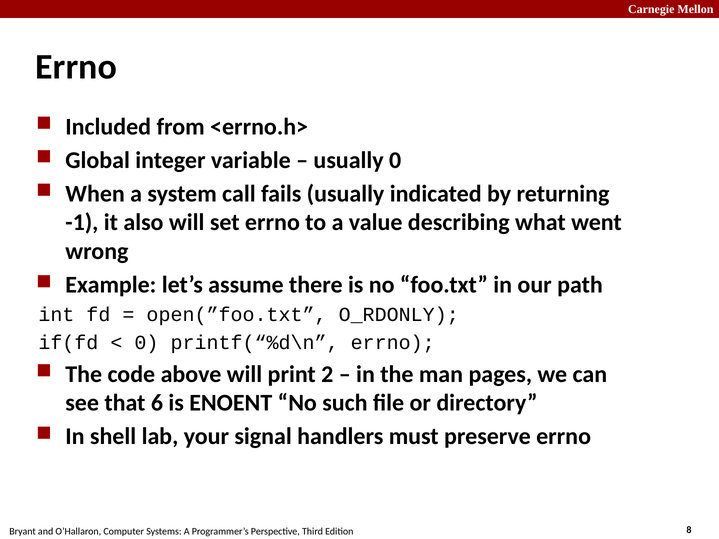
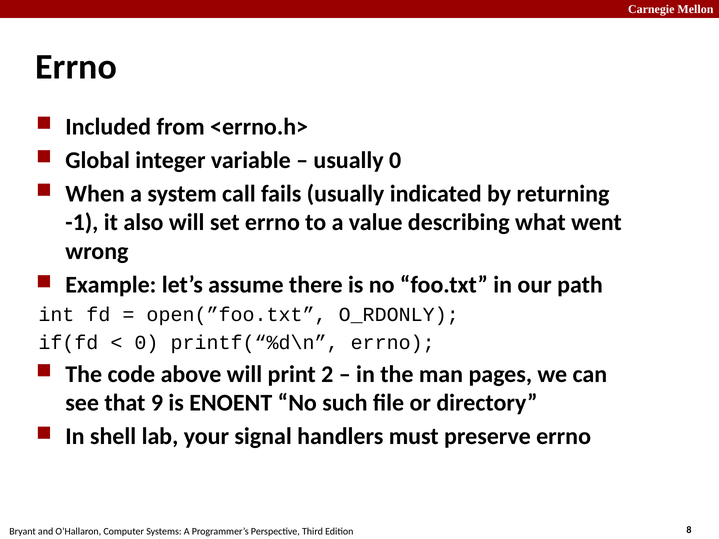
6: 6 -> 9 (157, 403)
